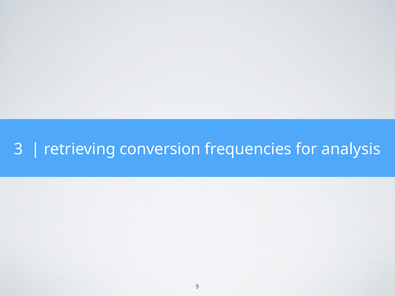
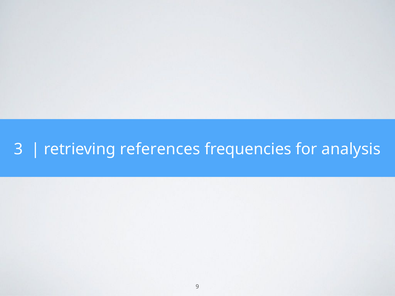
conversion: conversion -> references (160, 149)
